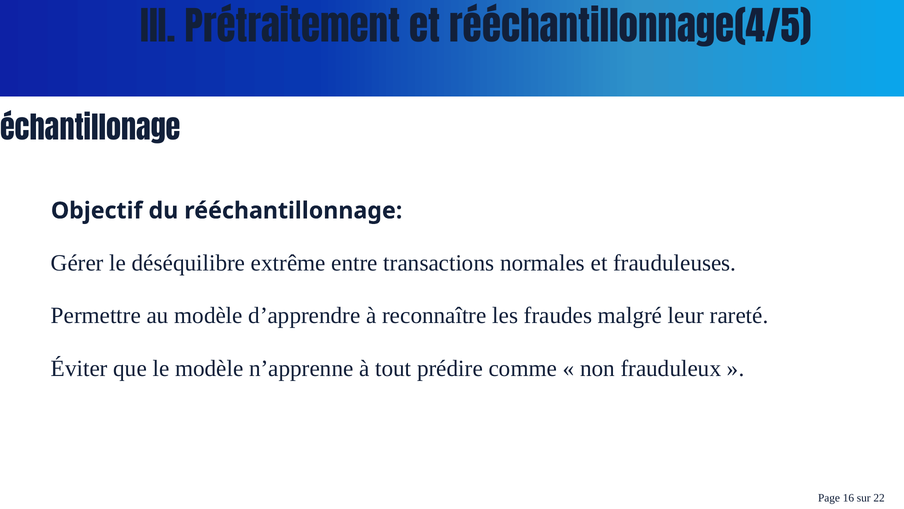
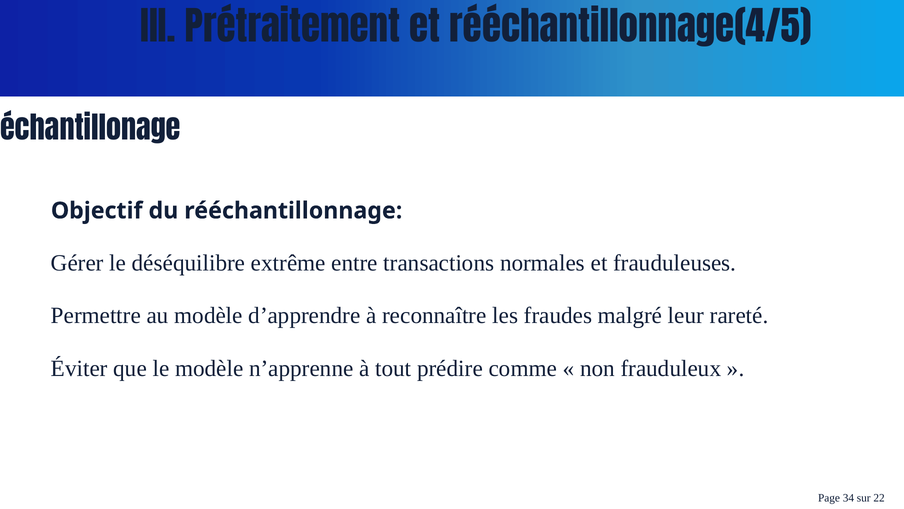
16: 16 -> 34 (848, 497)
